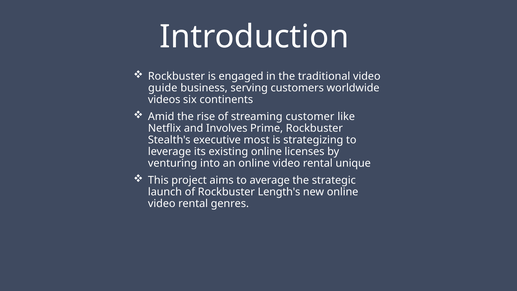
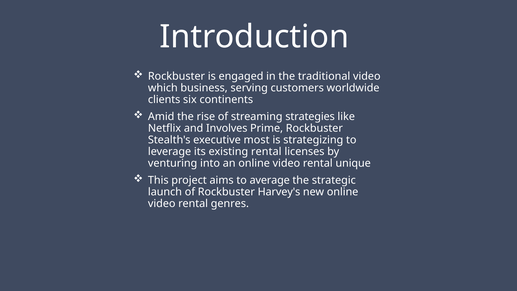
guide: guide -> which (163, 88)
videos: videos -> clients (164, 99)
customer: customer -> strategies (310, 116)
existing online: online -> rental (266, 151)
Length's: Length's -> Harvey's (279, 192)
